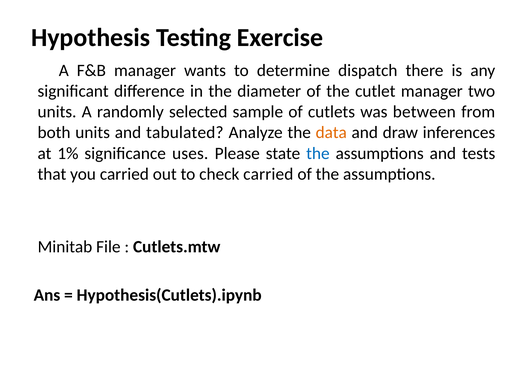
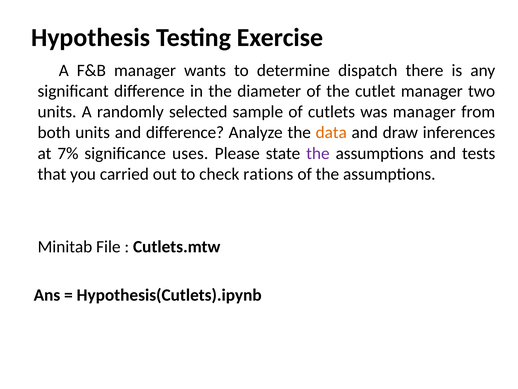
was between: between -> manager (424, 112)
and tabulated: tabulated -> difference (185, 132)
1%: 1% -> 7% (68, 153)
the colour: blue -> purple (318, 153)
check carried: carried -> rations (268, 174)
